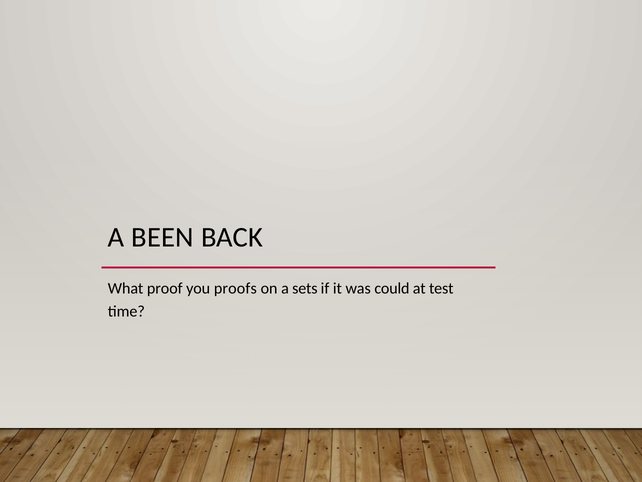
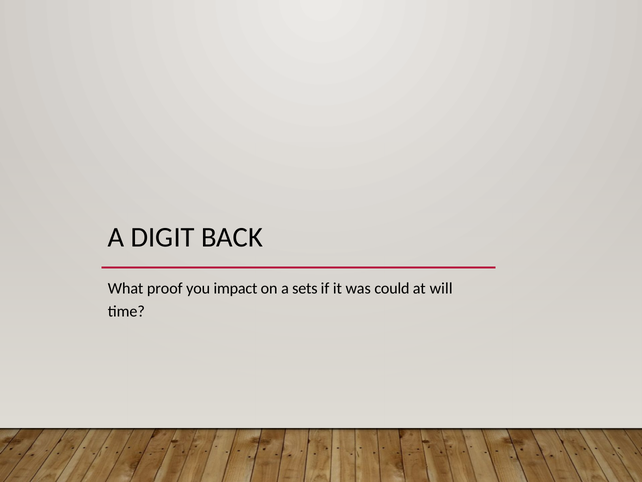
BEEN: BEEN -> DIGIT (163, 237)
proofs: proofs -> impact (236, 288)
test: test -> will (441, 288)
